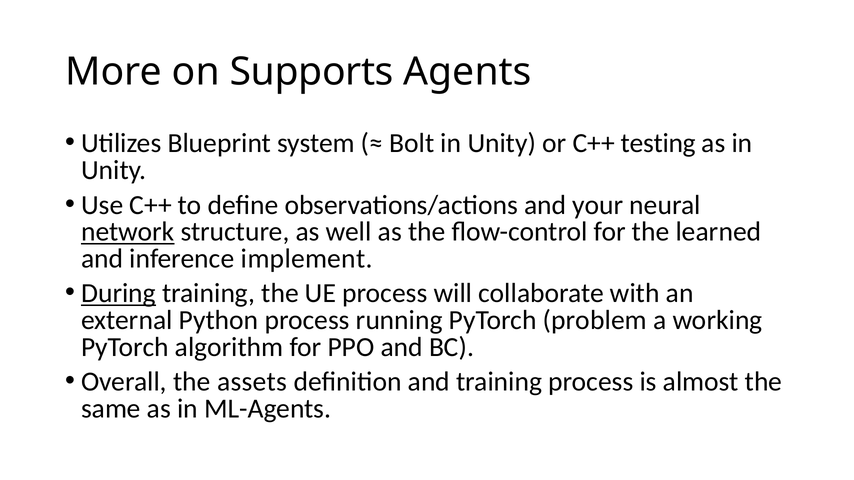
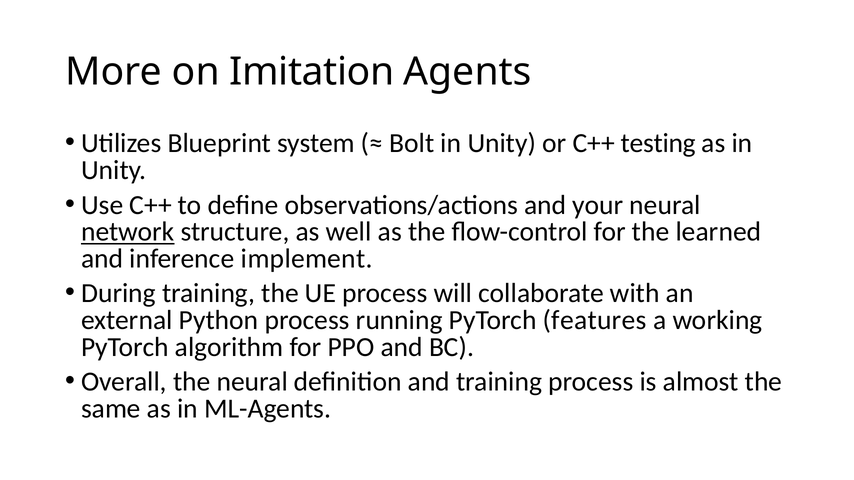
Supports: Supports -> Imitation (312, 72)
During underline: present -> none (118, 294)
problem: problem -> features (595, 320)
the assets: assets -> neural (252, 382)
